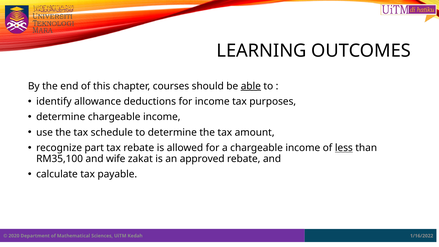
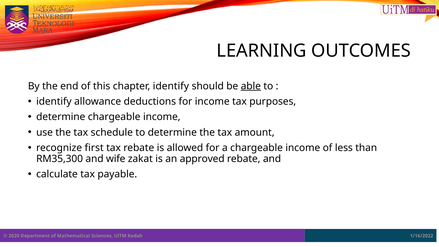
chapter courses: courses -> identify (171, 86)
part: part -> first (94, 148)
less underline: present -> none (344, 148)
RM35,100: RM35,100 -> RM35,300 (60, 159)
